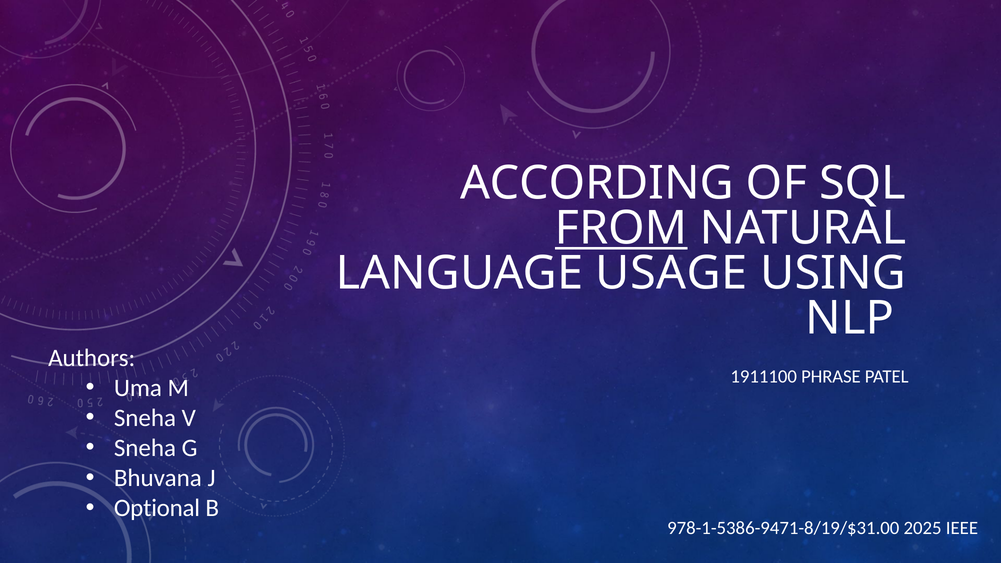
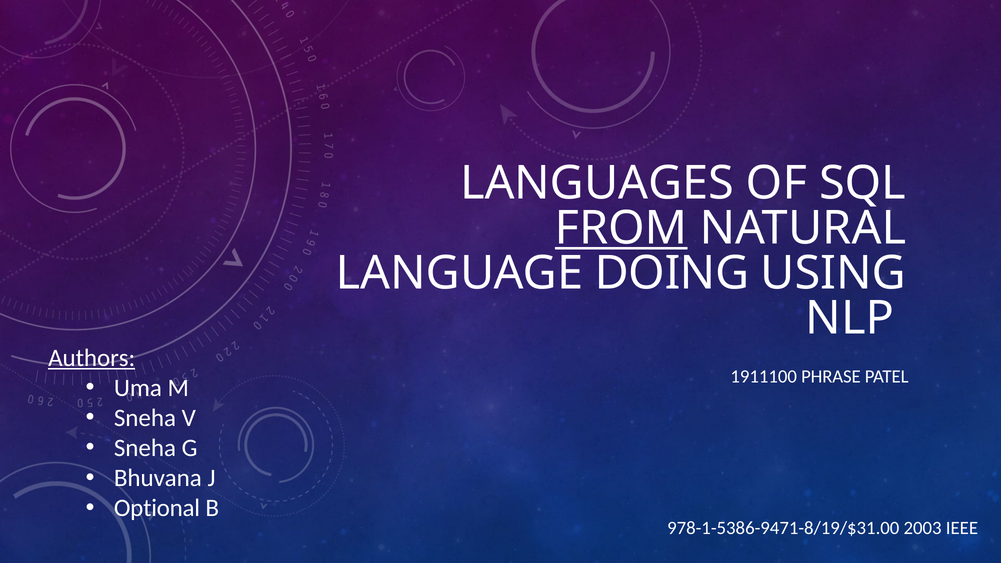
ACCORDING: ACCORDING -> LANGUAGES (597, 183)
USAGE: USAGE -> DOING (672, 273)
Authors underline: none -> present (92, 358)
2025: 2025 -> 2003 (923, 528)
